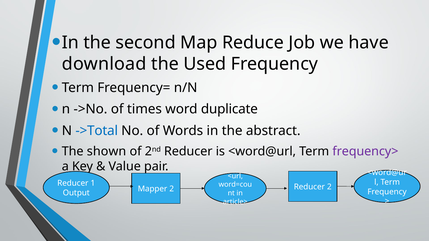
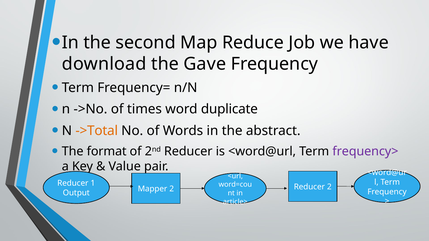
Used: Used -> Gave (205, 64)
->Total colour: blue -> orange (97, 131)
shown: shown -> format (107, 151)
